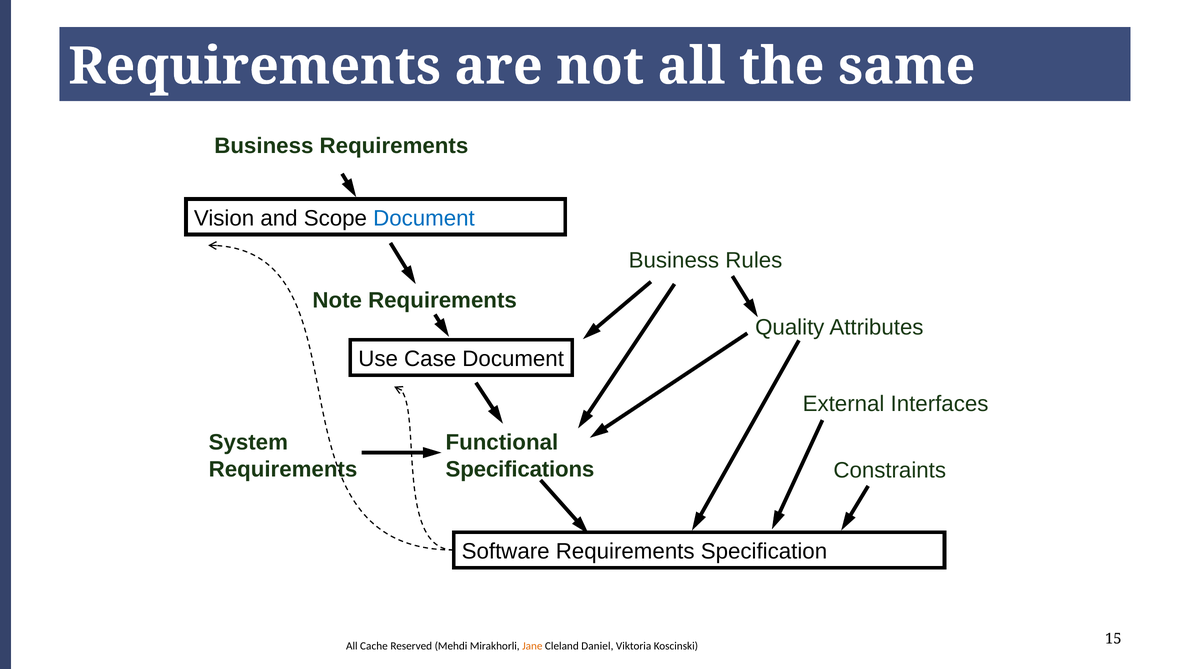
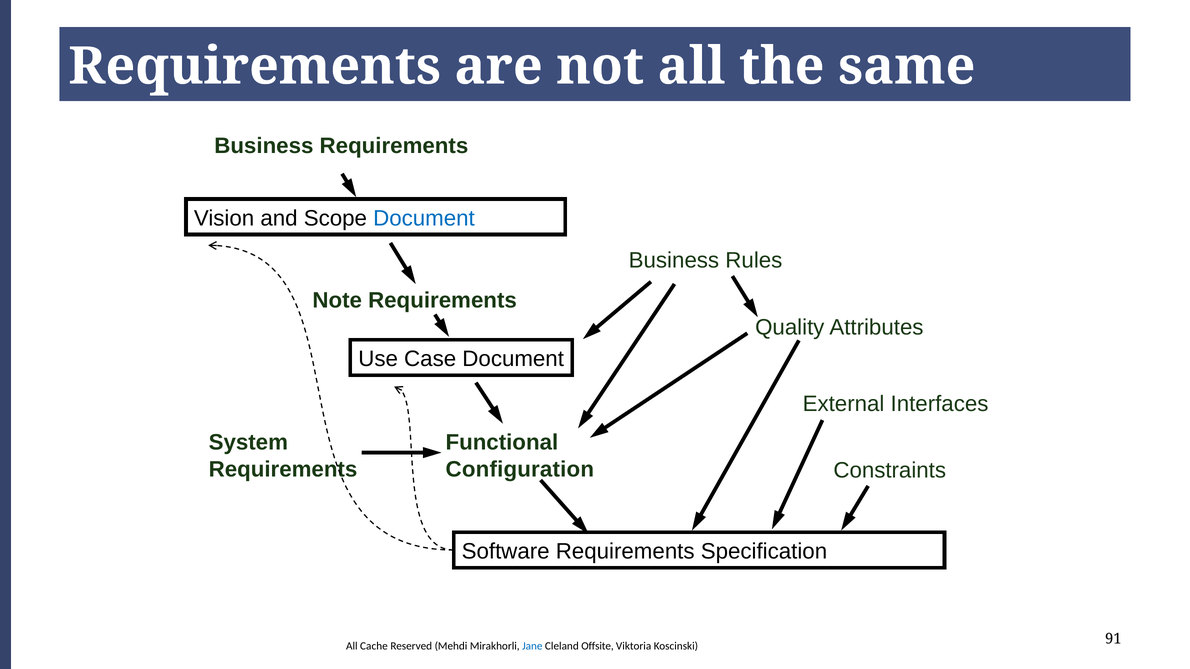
Specifications: Specifications -> Configuration (520, 470)
Jane colour: orange -> blue (532, 647)
Daniel: Daniel -> Offsite (597, 647)
15: 15 -> 91 (1113, 639)
